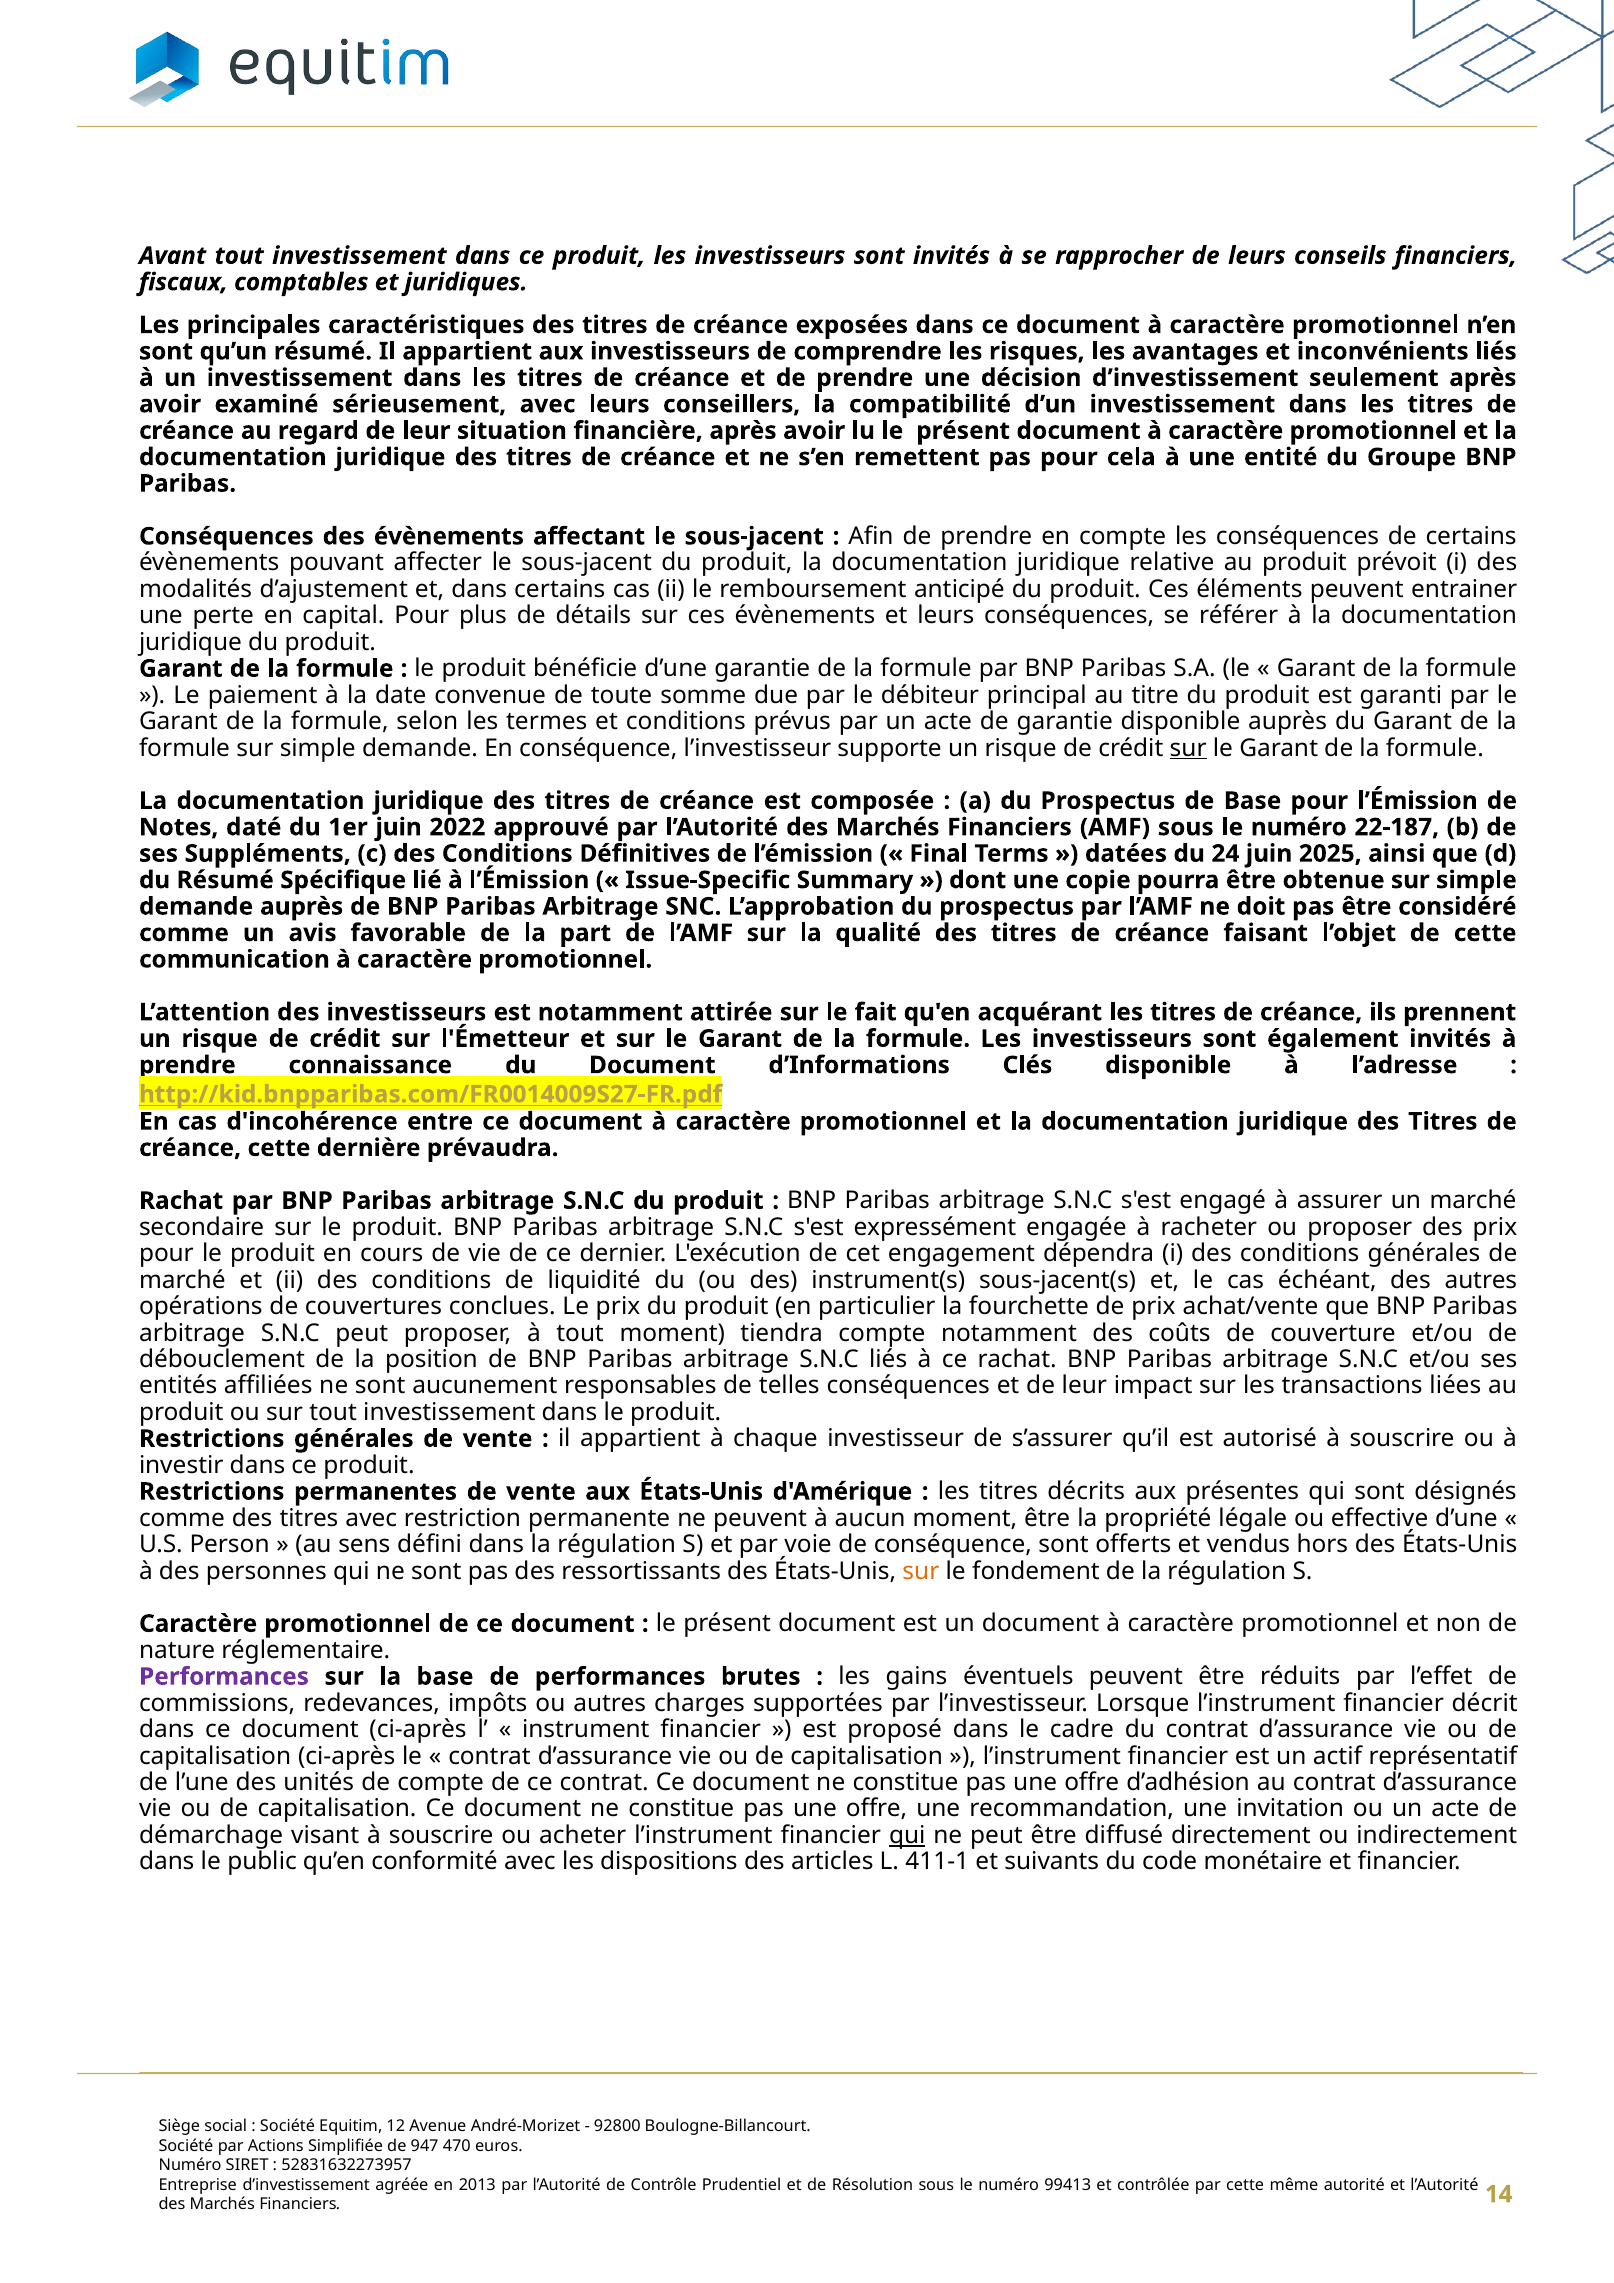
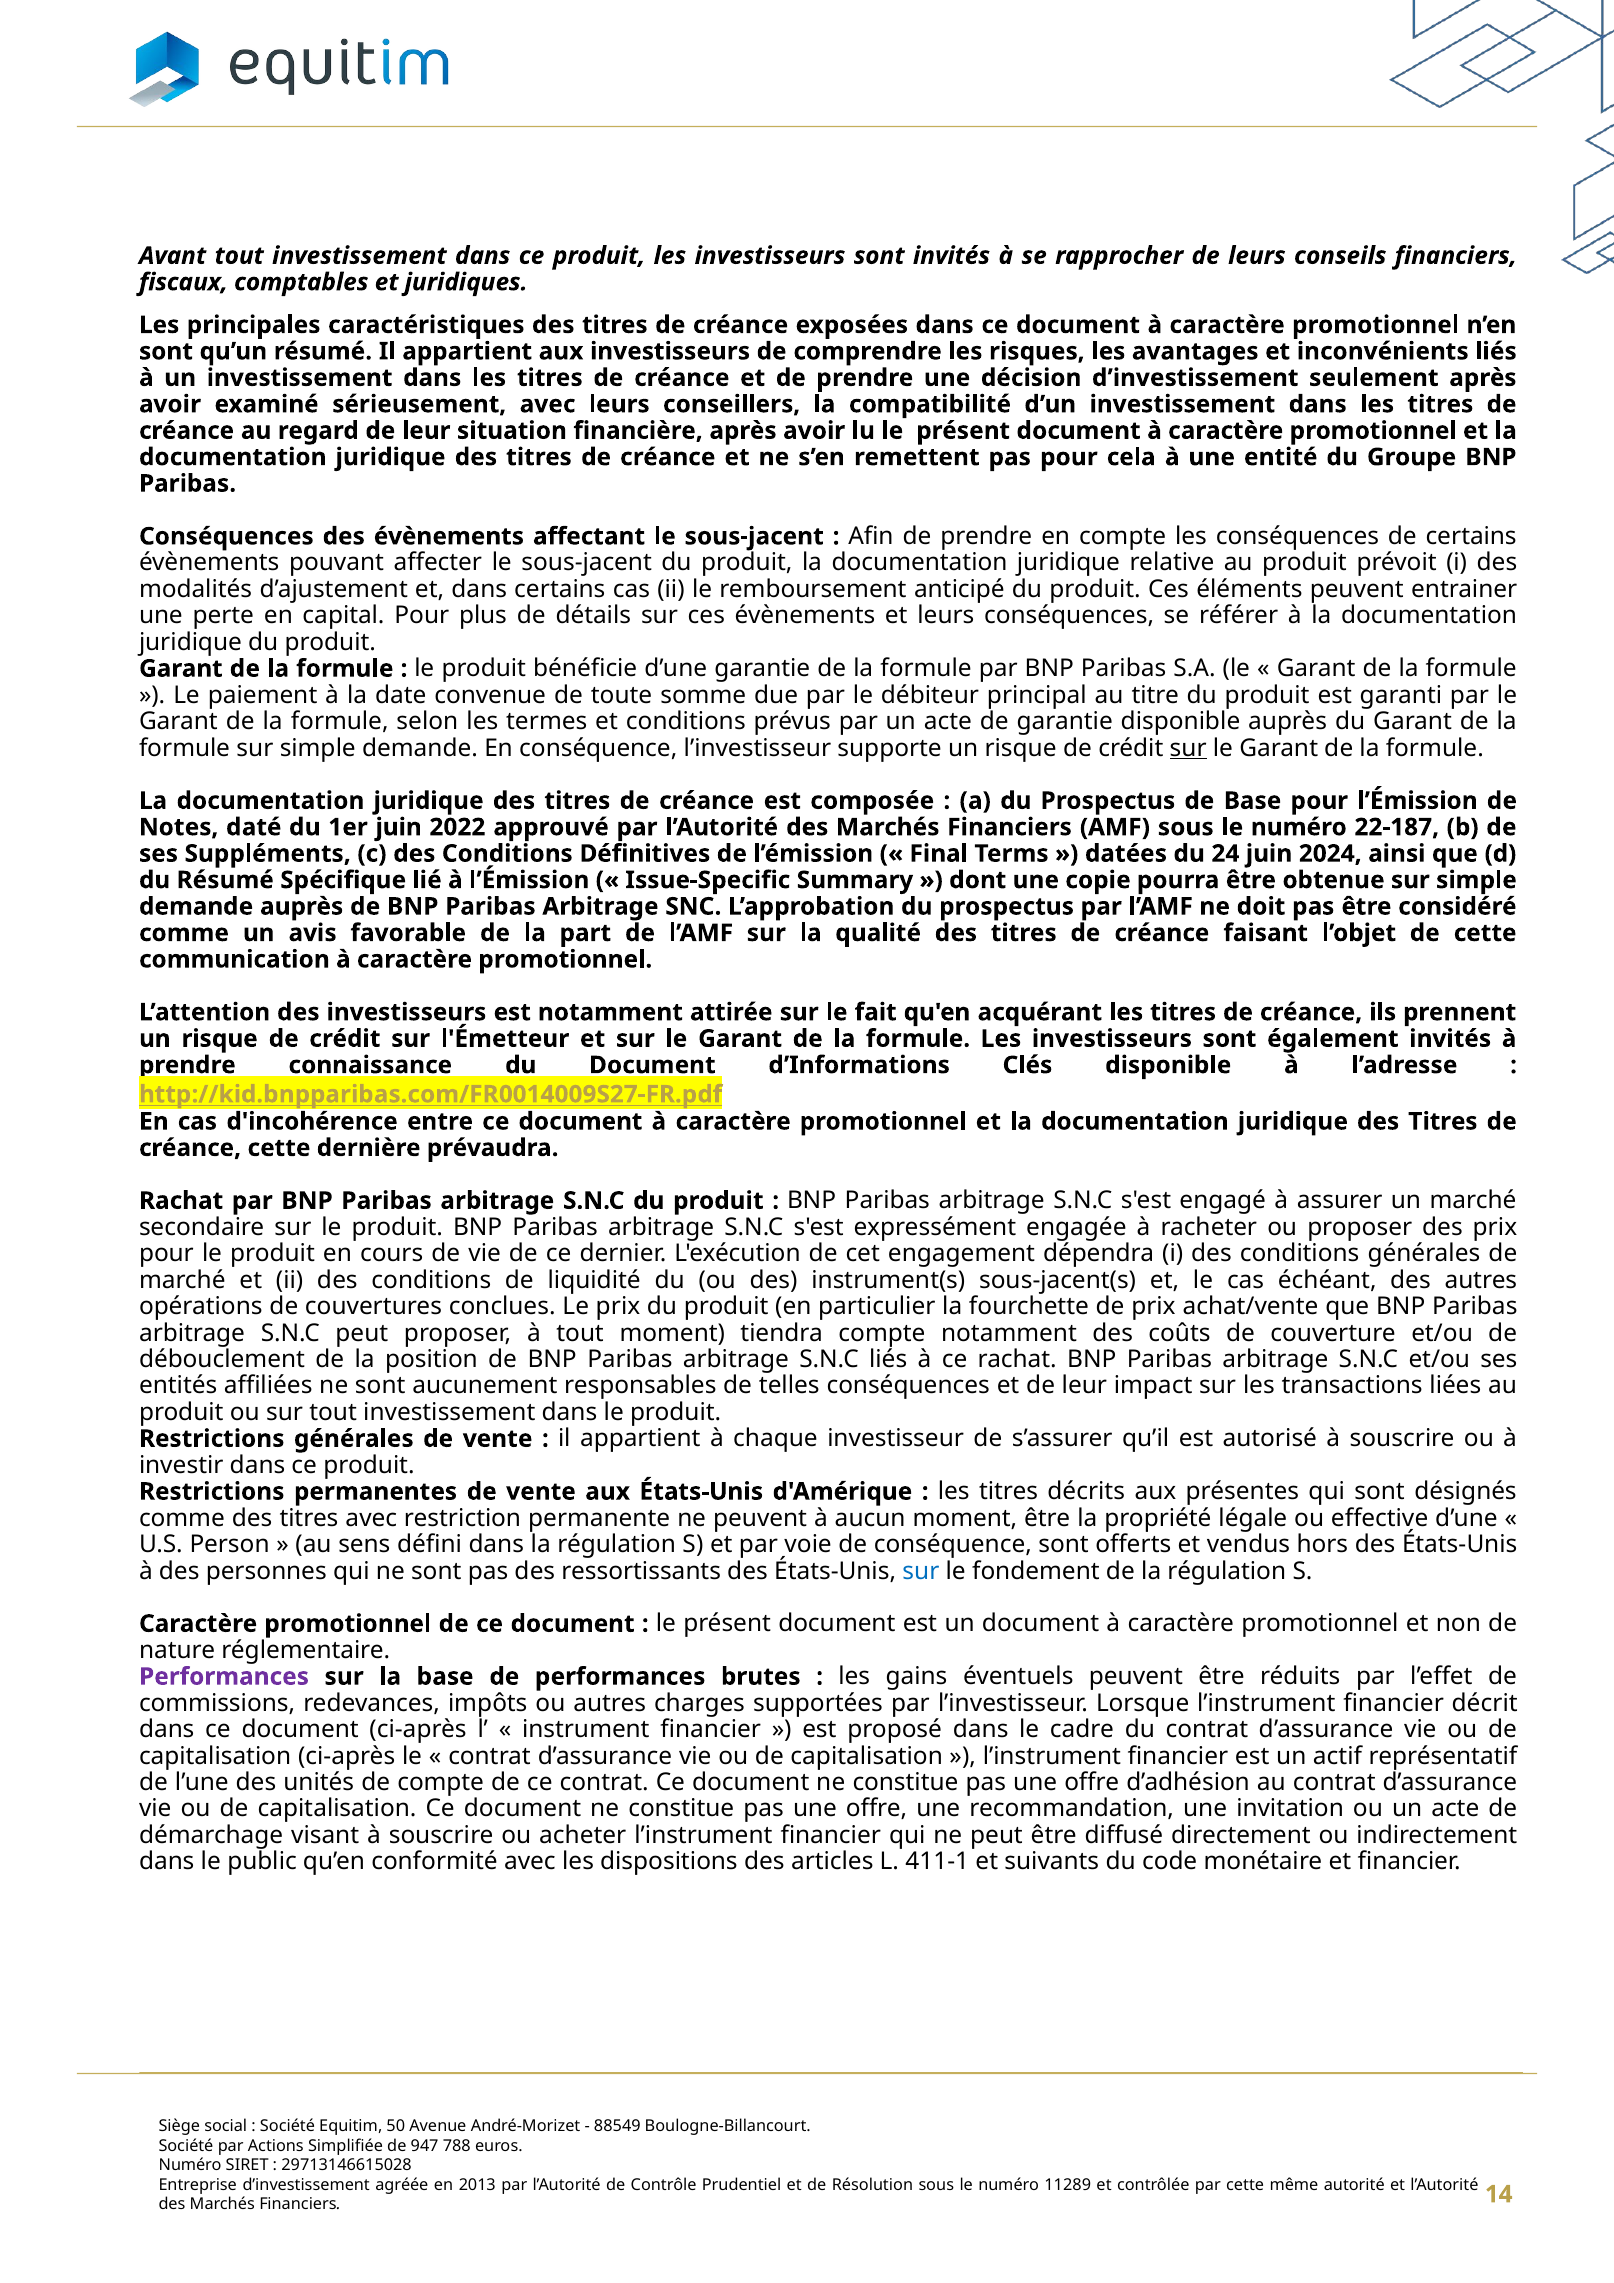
2025: 2025 -> 2024 (1330, 854)
sur colour: orange -> blue (921, 1571)
qui underline: present -> none (907, 1835)
12: 12 -> 50 (396, 2126)
92800: 92800 -> 88549 (617, 2126)
470: 470 -> 788 (457, 2146)
52831632273957: 52831632273957 -> 29713146615028 (347, 2165)
99413: 99413 -> 11289 (1068, 2185)
